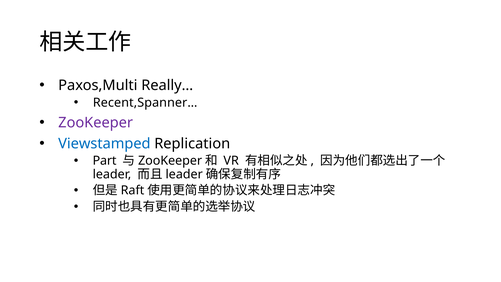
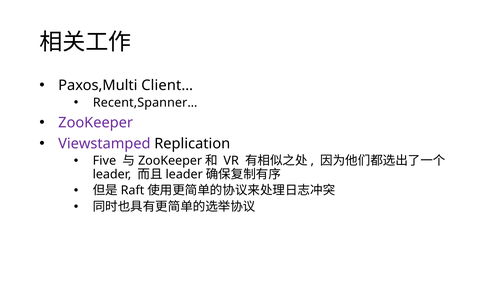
Really…: Really… -> Client… (167, 85)
Viewstamped colour: blue -> purple (104, 143)
Part: Part -> Five (104, 161)
